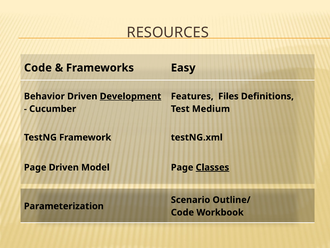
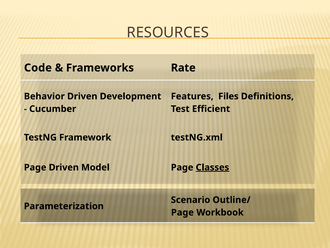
Easy: Easy -> Rate (183, 68)
Development underline: present -> none (130, 96)
Medium: Medium -> Efficient (211, 109)
Code: Code -> Page (182, 212)
